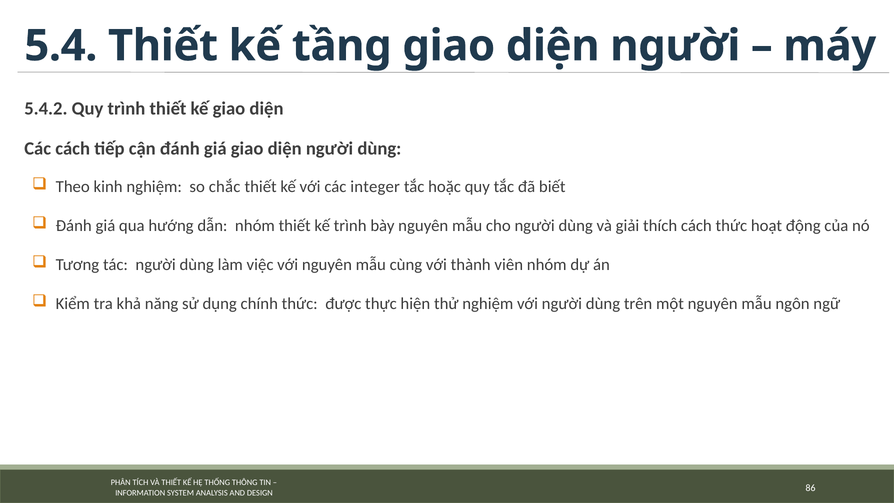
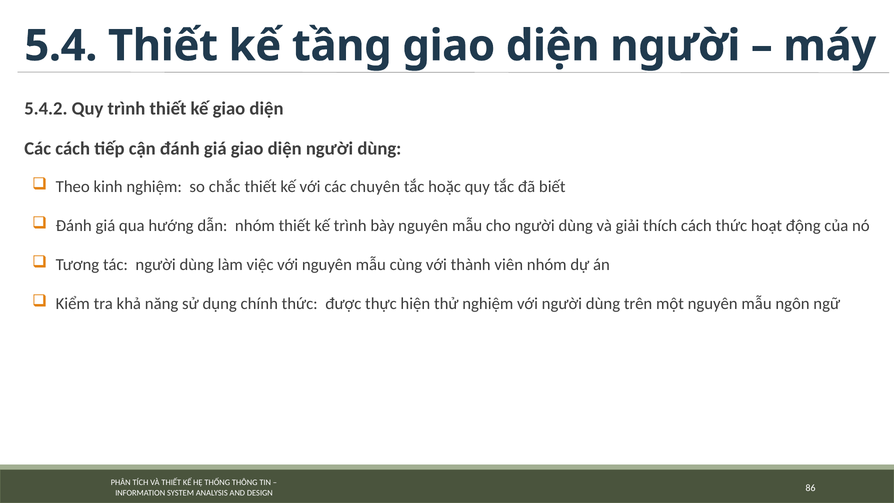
integer: integer -> chuyên (375, 187)
